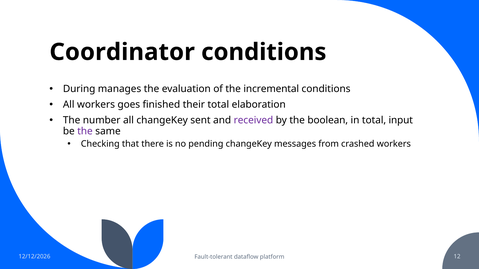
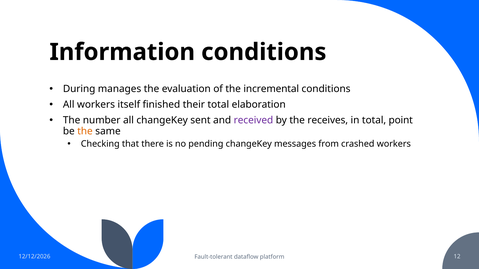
Coordinator: Coordinator -> Information (122, 52)
goes: goes -> itself (129, 105)
boolean: boolean -> receives (328, 121)
input: input -> point (401, 121)
the colour: purple -> orange (85, 131)
